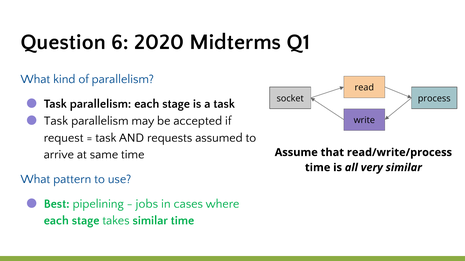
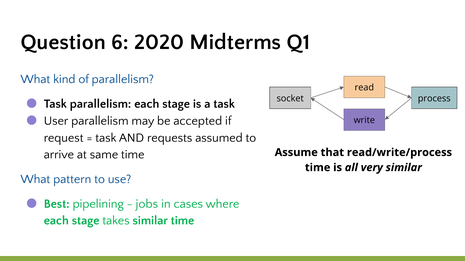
Task: Task -> User (56, 121)
